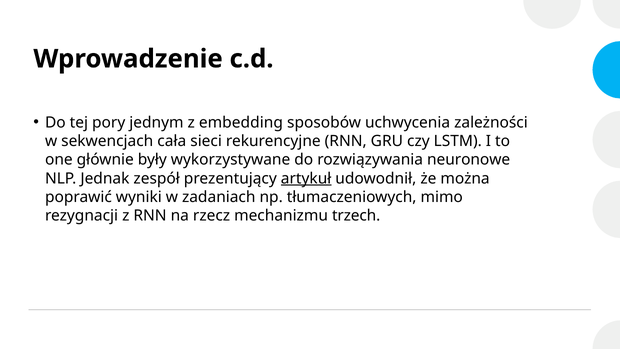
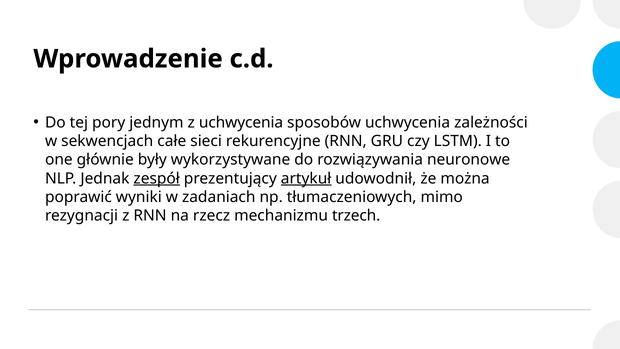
z embedding: embedding -> uchwycenia (241, 123)
cała: cała -> całe (172, 141)
zespół underline: none -> present (157, 178)
